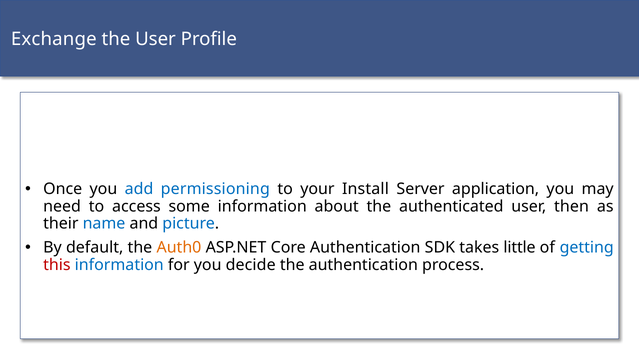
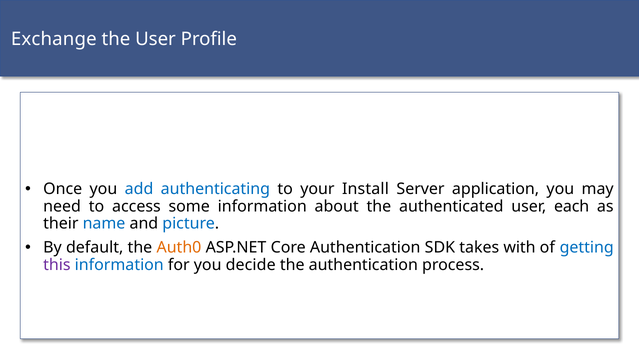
permissioning: permissioning -> authenticating (215, 189)
then: then -> each (572, 207)
little: little -> with (520, 248)
this colour: red -> purple (57, 265)
